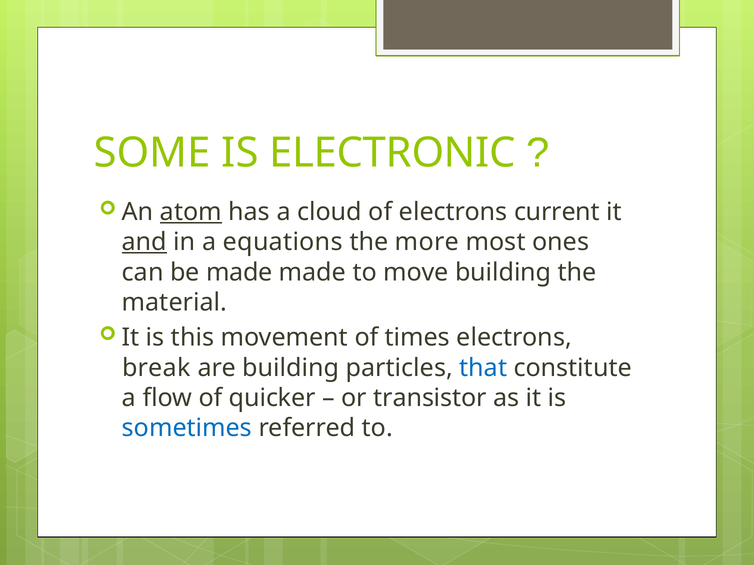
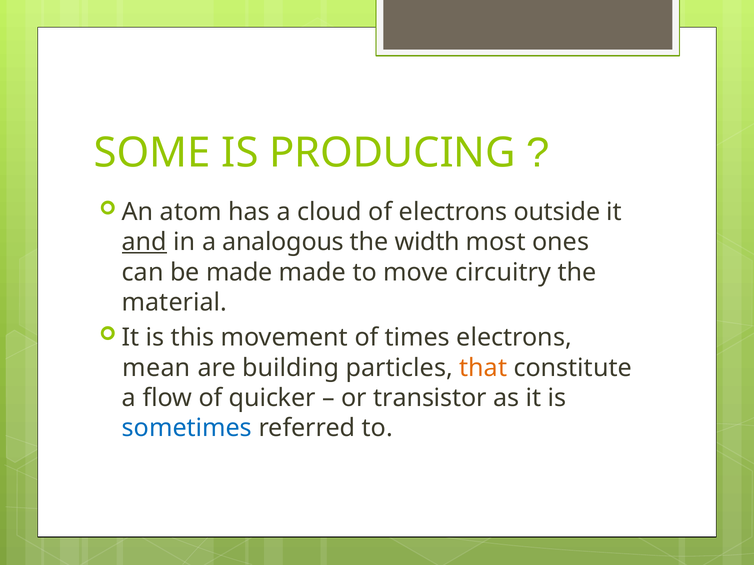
ELECTRONIC: ELECTRONIC -> PRODUCING (392, 153)
atom underline: present -> none (191, 212)
current: current -> outside (557, 212)
equations: equations -> analogous (283, 242)
more: more -> width (427, 242)
move building: building -> circuitry (503, 273)
break: break -> mean (156, 368)
that colour: blue -> orange (483, 368)
